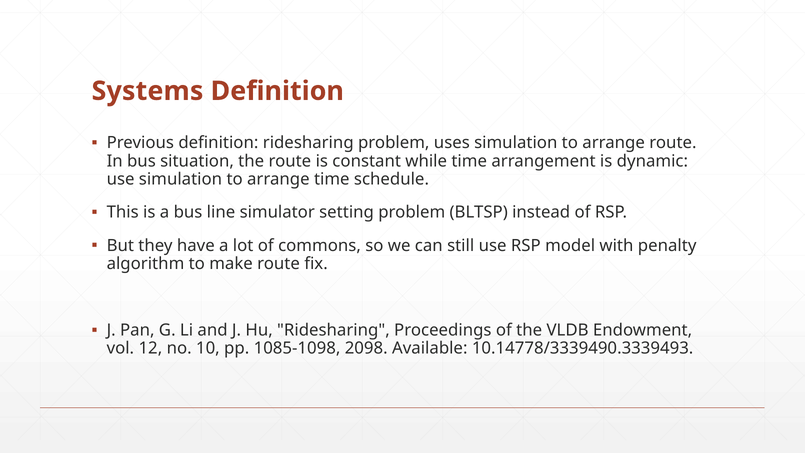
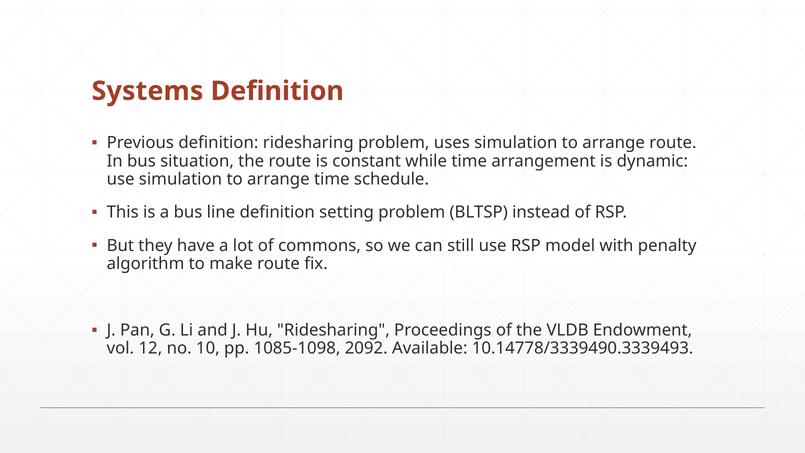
line simulator: simulator -> definition (277, 212)
2098: 2098 -> 2092 (366, 348)
